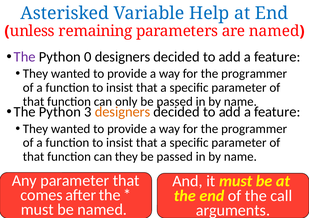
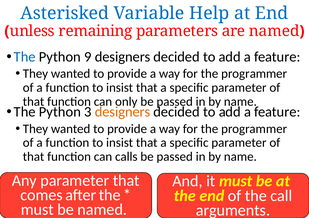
The colour: purple -> blue (25, 57)
0: 0 -> 9 (88, 57)
can they: they -> calls (126, 157)
